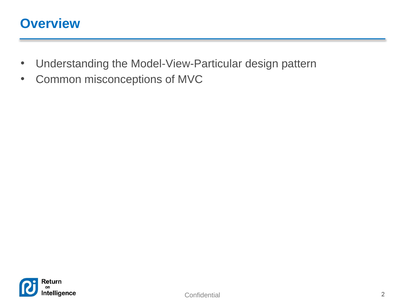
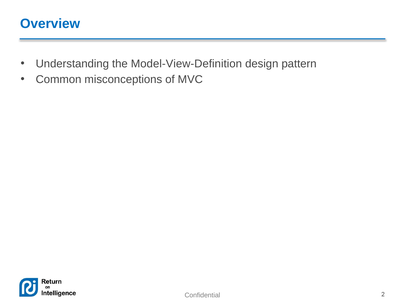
Model-View-Particular: Model-View-Particular -> Model-View-Definition (186, 64)
